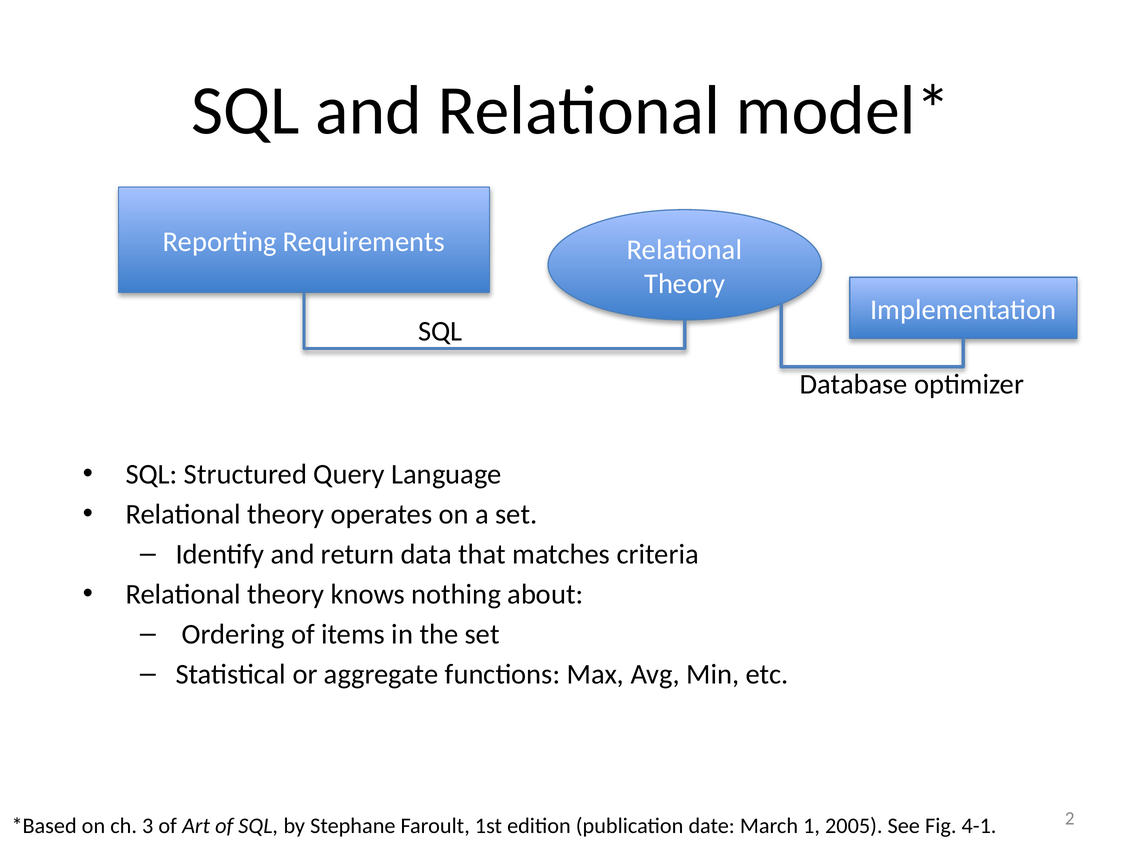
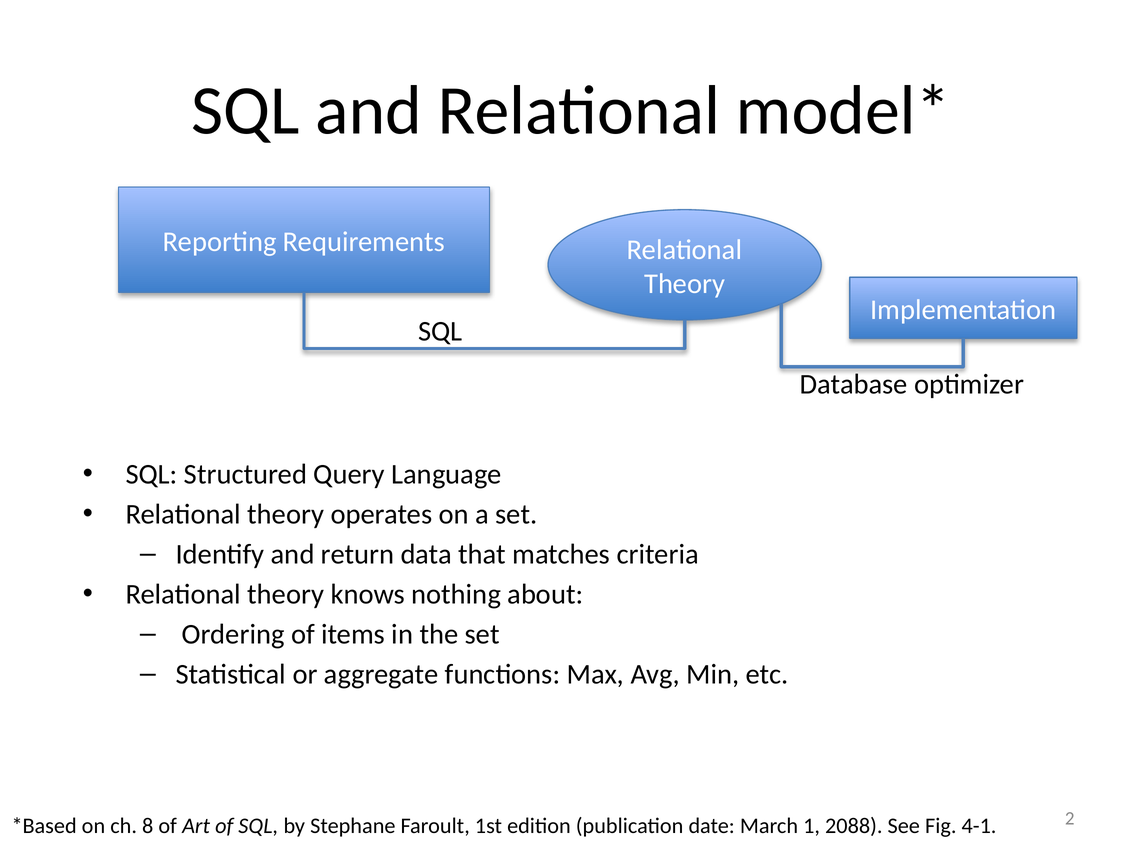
3: 3 -> 8 (148, 826)
2005: 2005 -> 2088 (854, 826)
